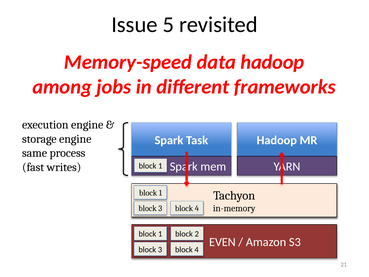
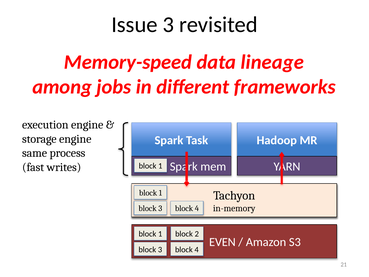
Issue 5: 5 -> 3 (168, 25)
data hadoop: hadoop -> lineage (272, 62)
